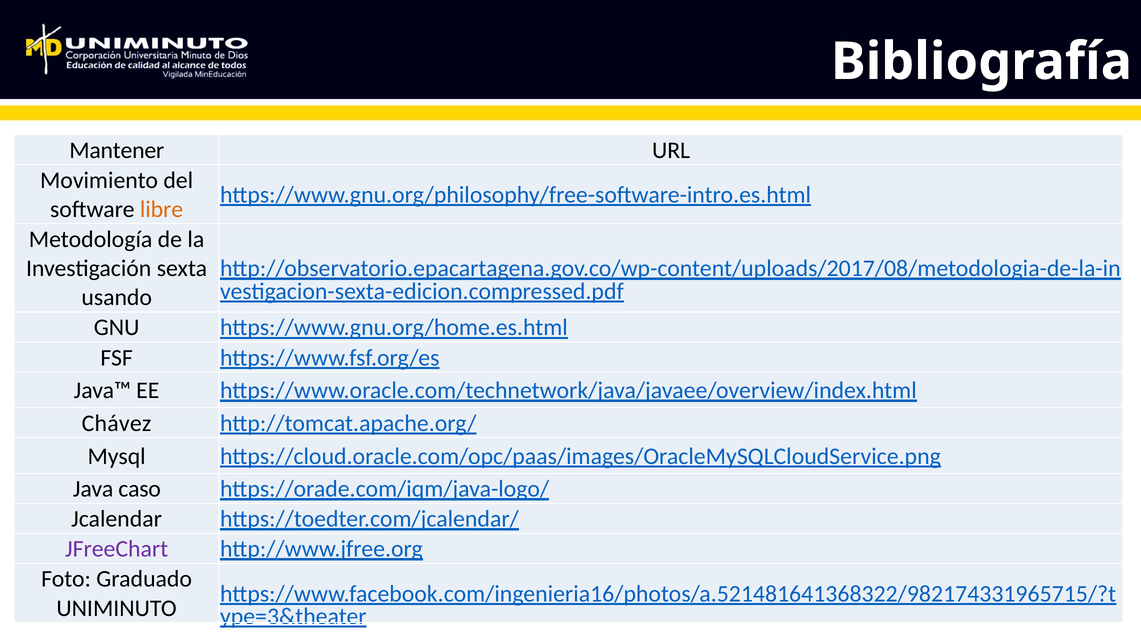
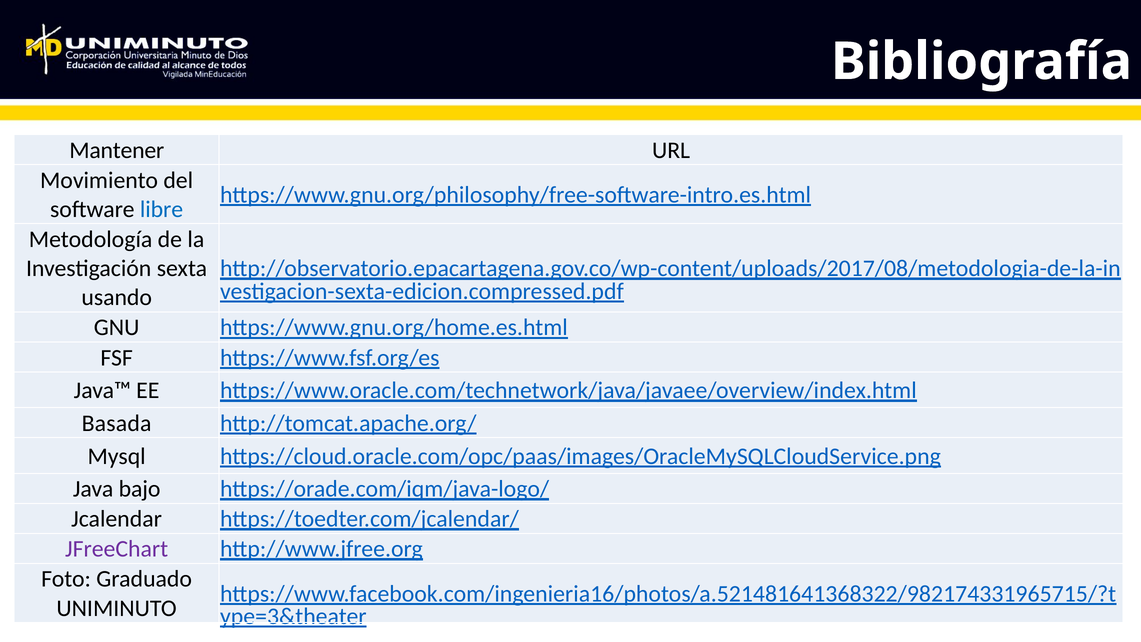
libre colour: orange -> blue (162, 209)
Chávez: Chávez -> Basada (117, 423)
caso: caso -> bajo (140, 489)
